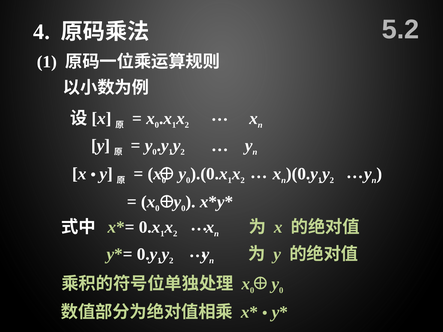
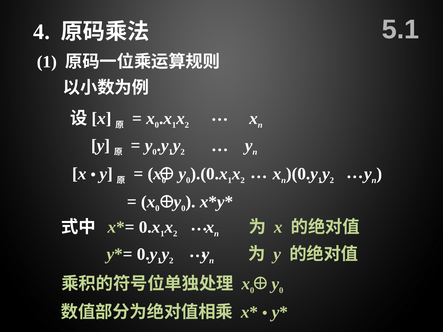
5.2: 5.2 -> 5.1 (400, 30)
